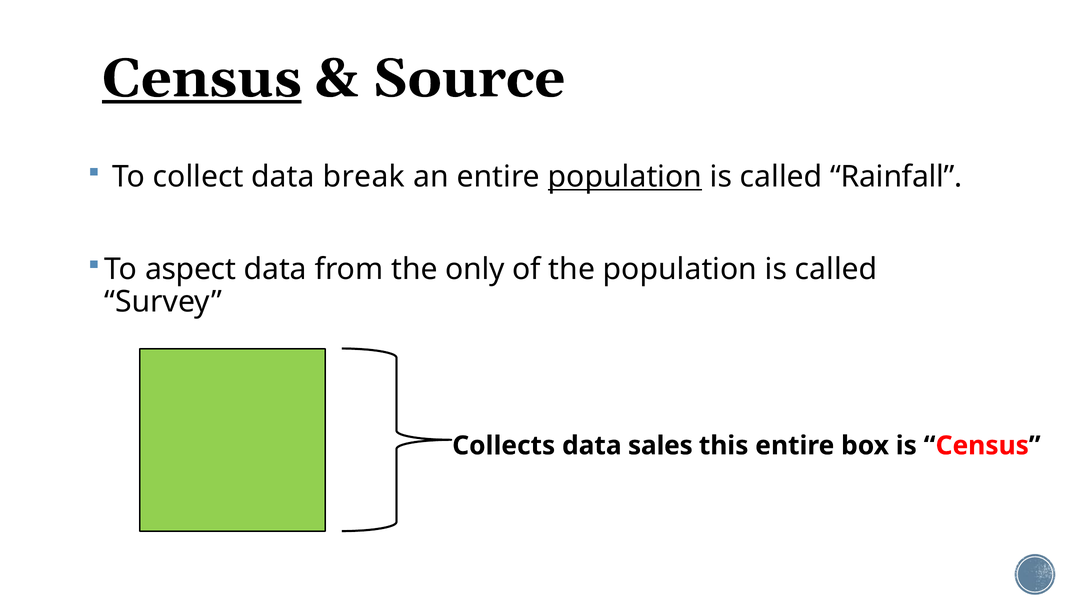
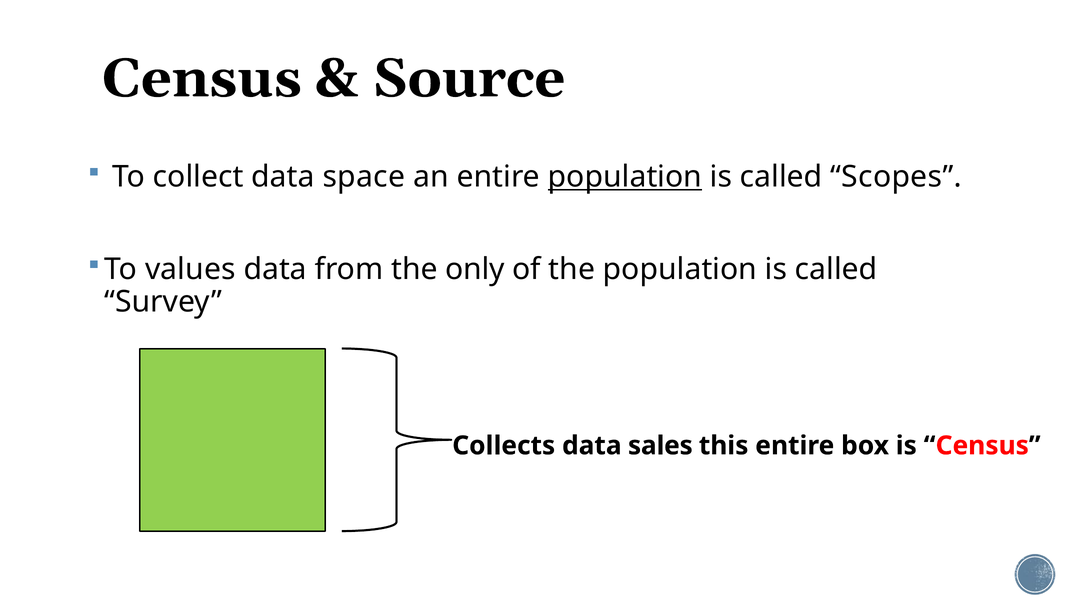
Census underline: present -> none (202, 78)
break: break -> space (364, 177)
Rainfall: Rainfall -> Scopes (896, 177)
aspect: aspect -> values (190, 269)
